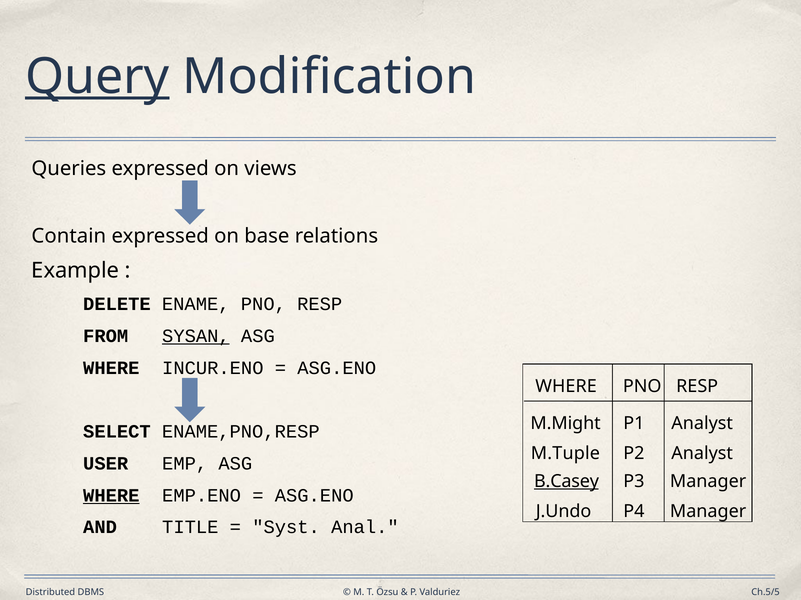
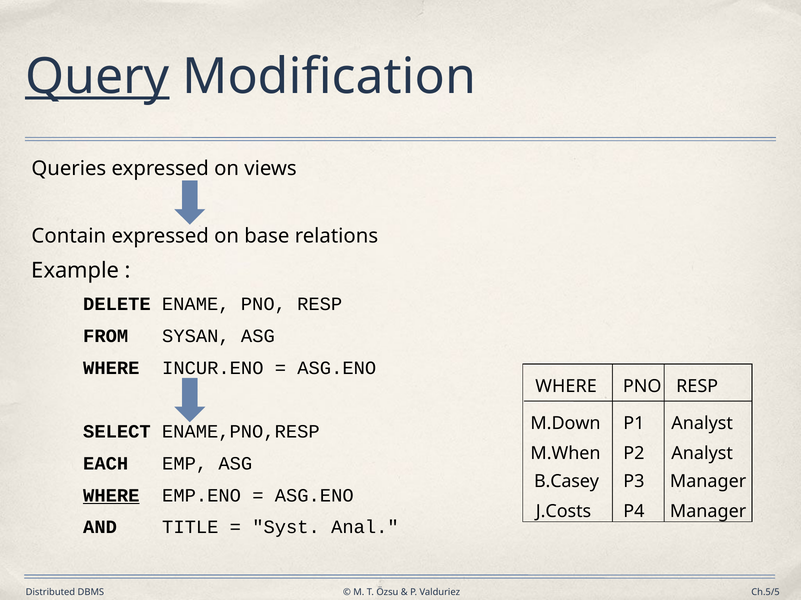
SYSAN underline: present -> none (196, 336)
M.Might: M.Might -> M.Down (566, 424)
M.Tuple: M.Tuple -> M.When (566, 454)
USER: USER -> EACH (106, 464)
B.Casey underline: present -> none (567, 482)
J.Undo: J.Undo -> J.Costs (564, 512)
